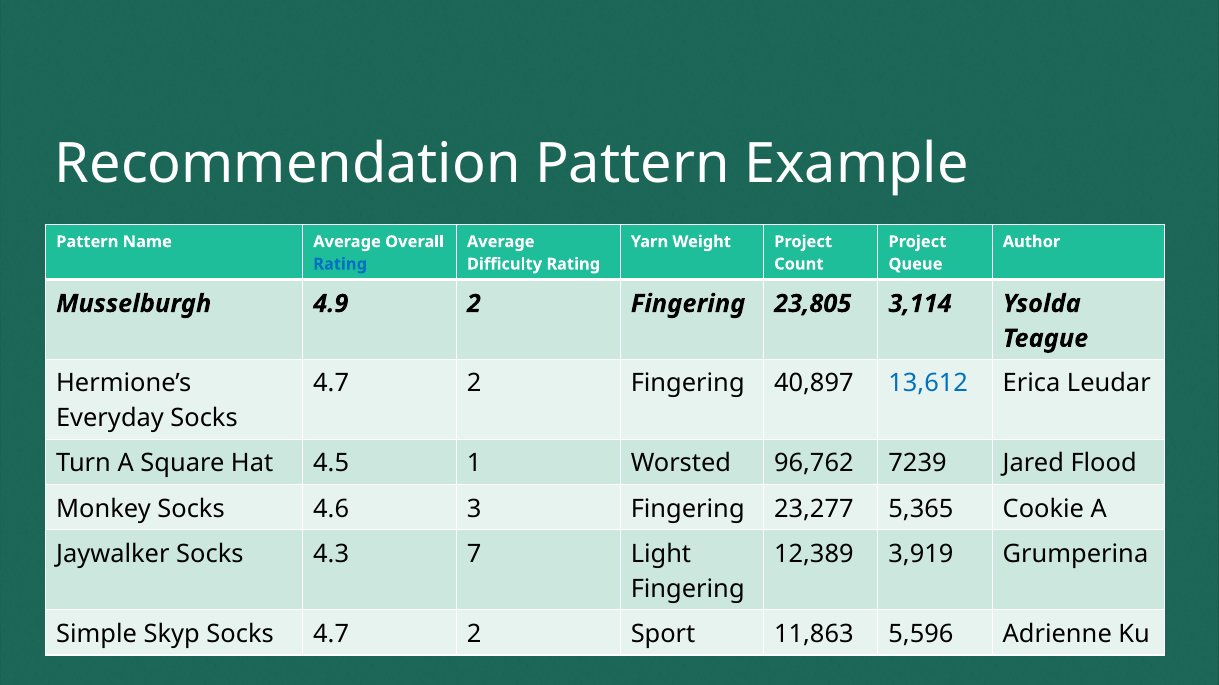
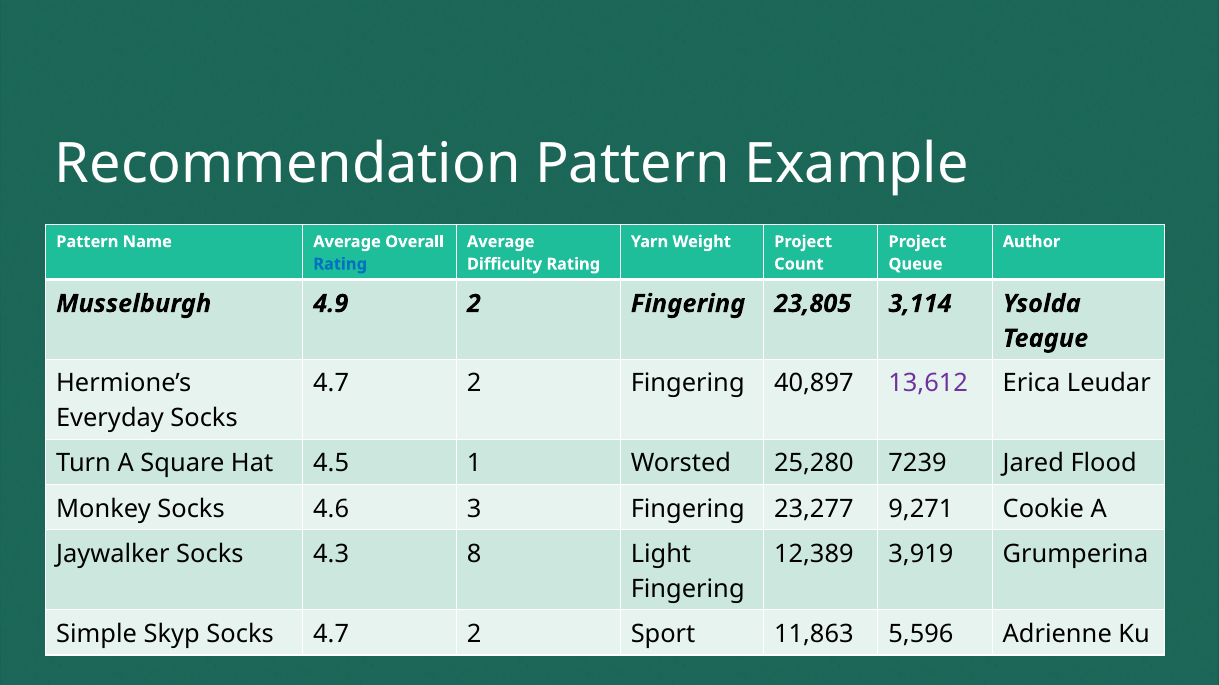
13,612 colour: blue -> purple (928, 384)
96,762: 96,762 -> 25,280 (814, 464)
5,365: 5,365 -> 9,271 (921, 509)
7: 7 -> 8 (474, 555)
